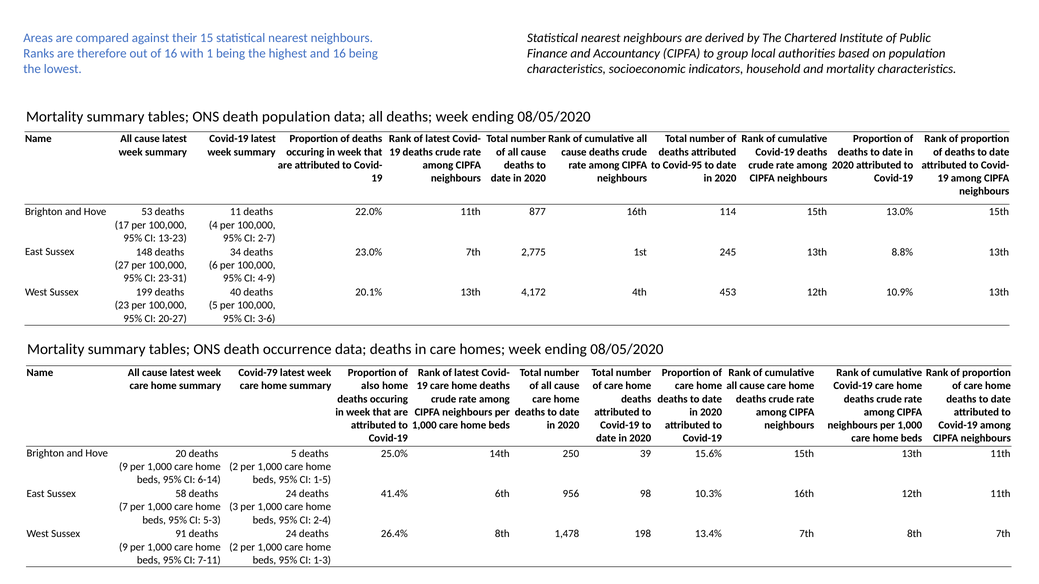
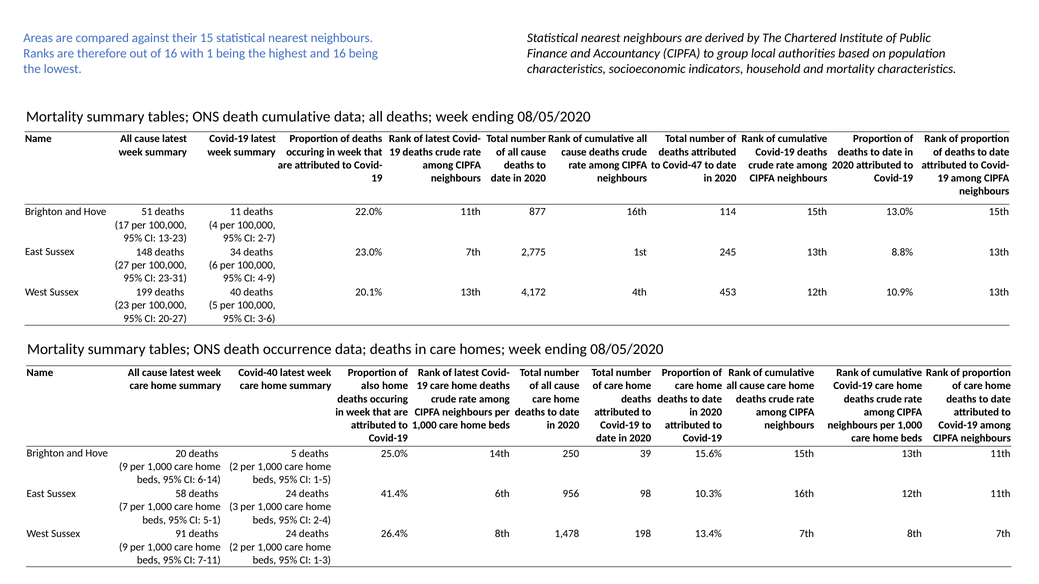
death population: population -> cumulative (296, 117)
Covid-95: Covid-95 -> Covid-47 (682, 165)
53: 53 -> 51 (147, 212)
Covid-79: Covid-79 -> Covid-40 (258, 373)
5-3: 5-3 -> 5-1 (212, 520)
